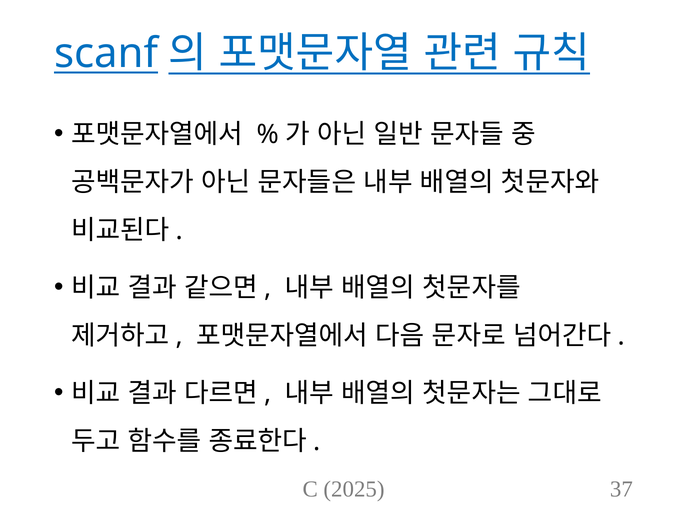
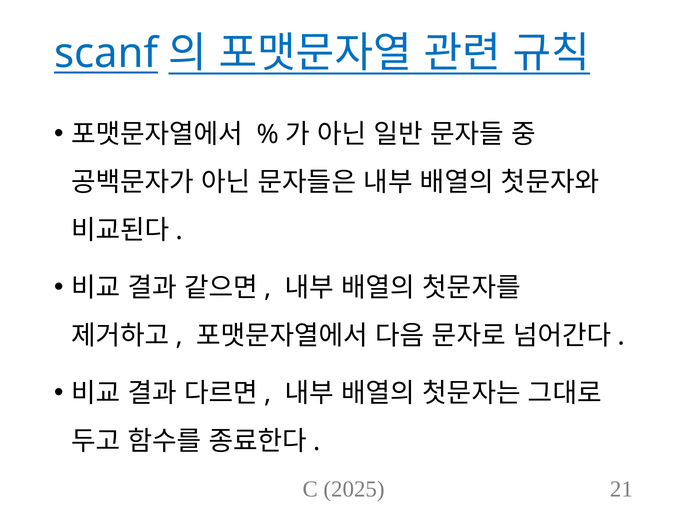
37: 37 -> 21 (621, 489)
